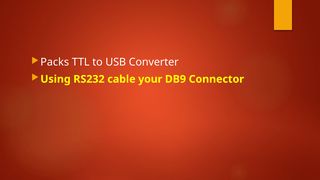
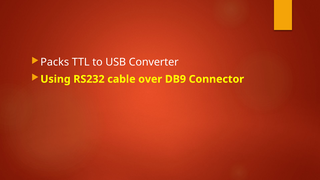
your: your -> over (150, 79)
